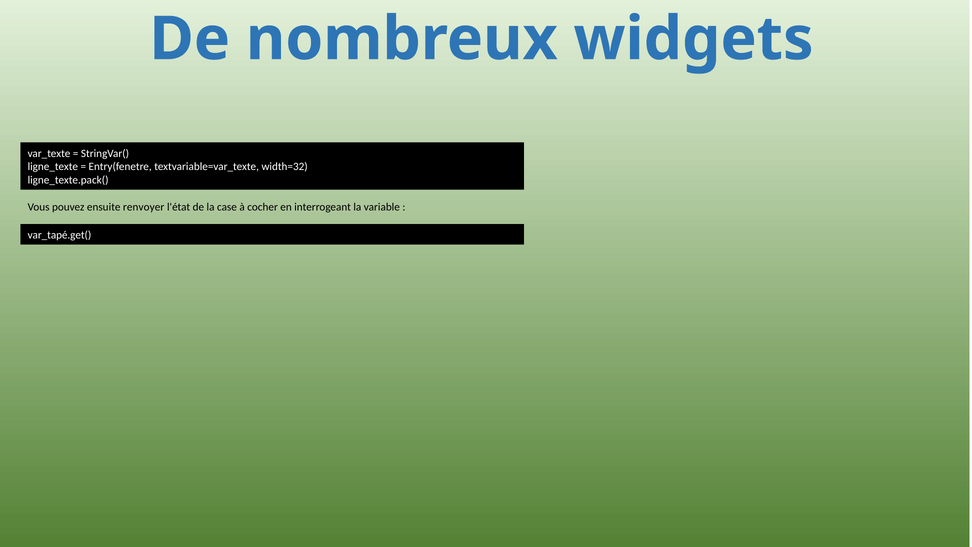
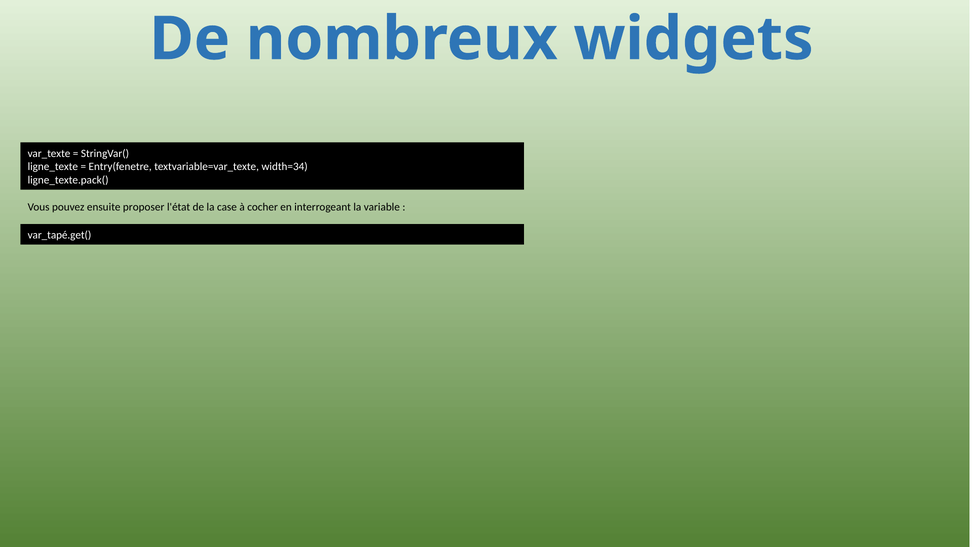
width=32: width=32 -> width=34 (285, 167)
renvoyer: renvoyer -> proposer (144, 207)
